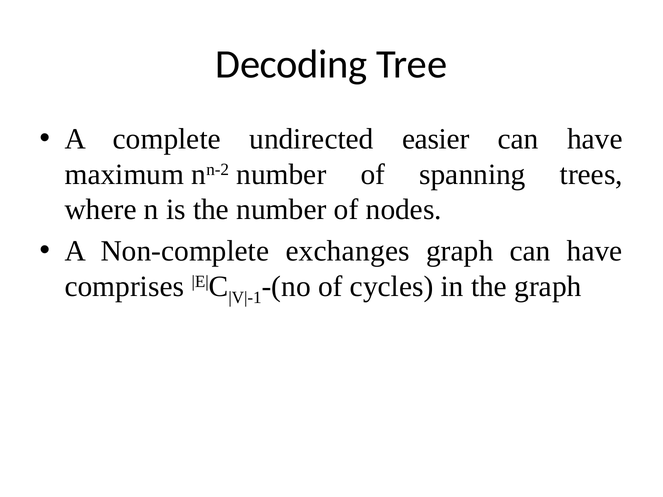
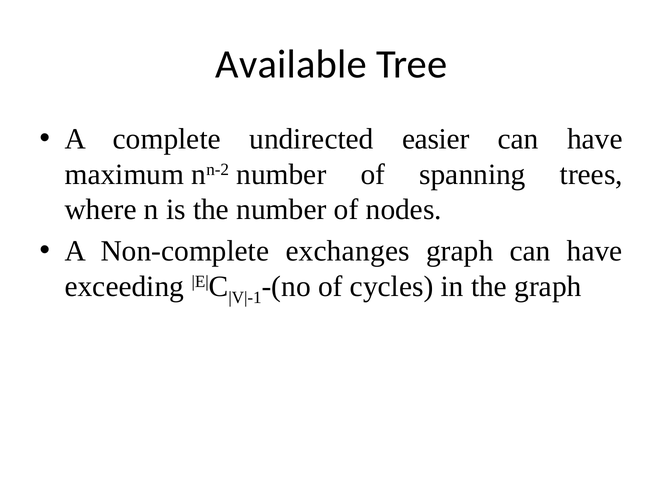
Decoding: Decoding -> Available (291, 64)
comprises: comprises -> exceeding (124, 286)
